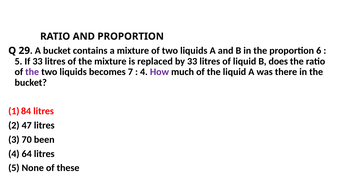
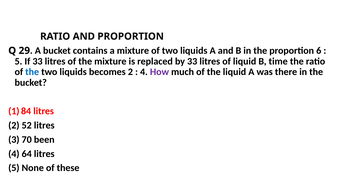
does: does -> time (278, 61)
the colour: purple -> blue (32, 72)
becomes 7: 7 -> 2 (130, 72)
47: 47 -> 52 (27, 125)
